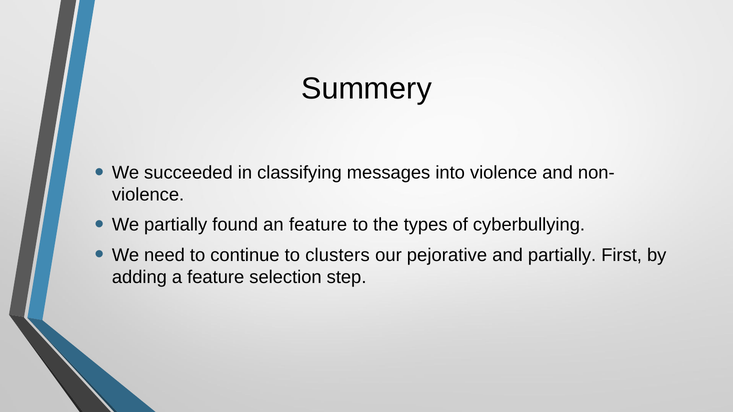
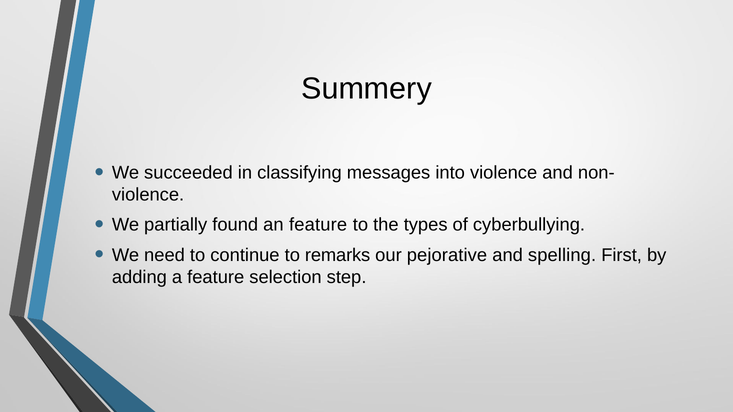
clusters: clusters -> remarks (338, 255)
and partially: partially -> spelling (562, 255)
